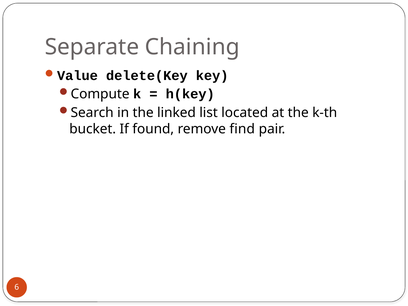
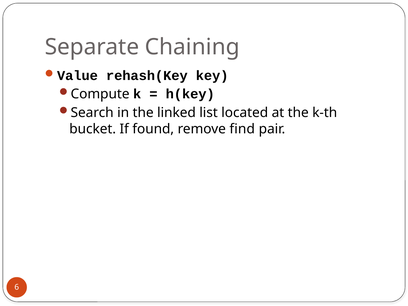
delete(Key: delete(Key -> rehash(Key (147, 76)
